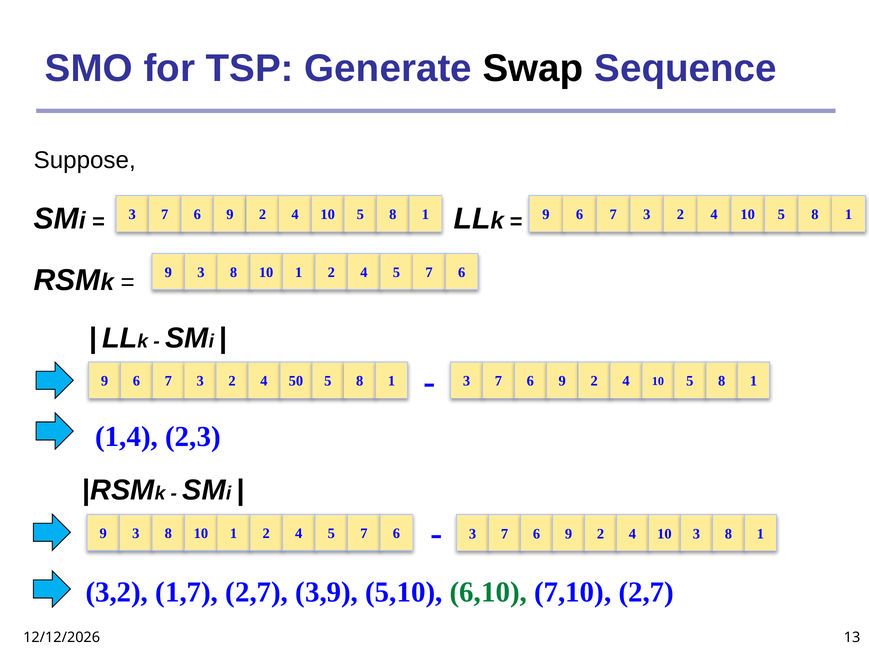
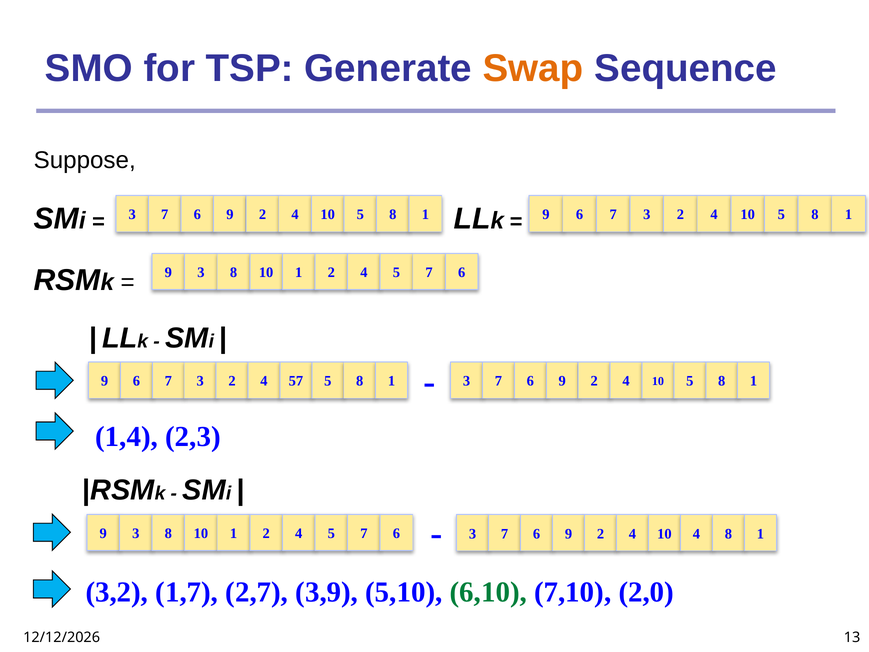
Swap colour: black -> orange (533, 68)
50: 50 -> 57 (296, 381)
10 3: 3 -> 4 (696, 534)
7,10 2,7: 2,7 -> 2,0 (646, 592)
